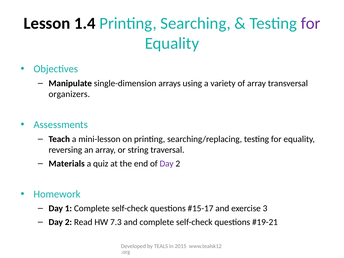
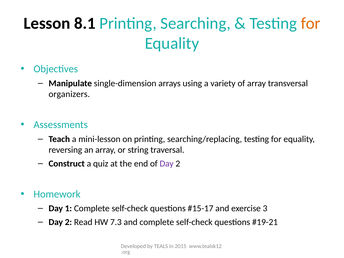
1.4: 1.4 -> 8.1 (85, 23)
for colour: purple -> orange (311, 23)
Materials: Materials -> Construct (67, 164)
